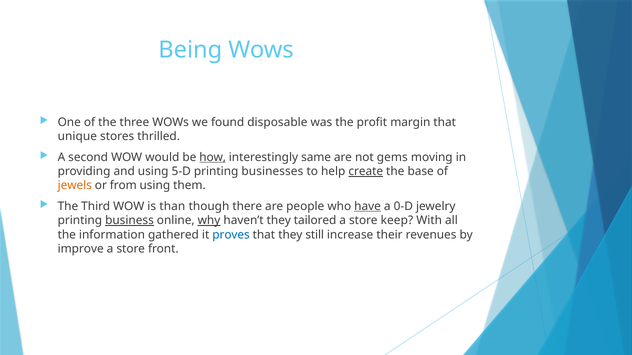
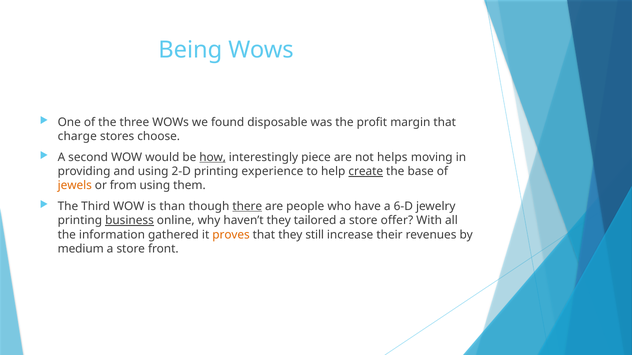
unique: unique -> charge (77, 137)
thrilled: thrilled -> choose (159, 137)
same: same -> piece (316, 157)
gems: gems -> helps (392, 157)
5-D: 5-D -> 2-D (181, 172)
businesses: businesses -> experience (272, 172)
there underline: none -> present (247, 207)
have underline: present -> none (368, 207)
0-D: 0-D -> 6-D (403, 207)
why underline: present -> none (209, 221)
keep: keep -> offer (397, 221)
proves colour: blue -> orange (231, 235)
improve: improve -> medium (81, 249)
